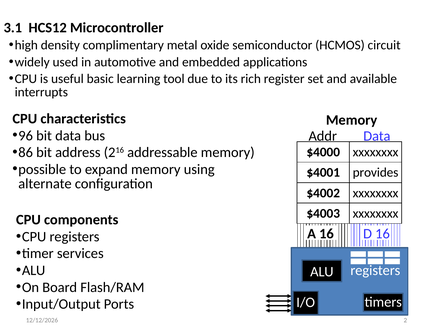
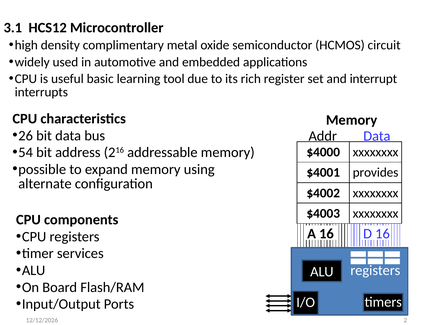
available: available -> interrupt (373, 79)
96: 96 -> 26 (26, 135)
86: 86 -> 54 (26, 152)
